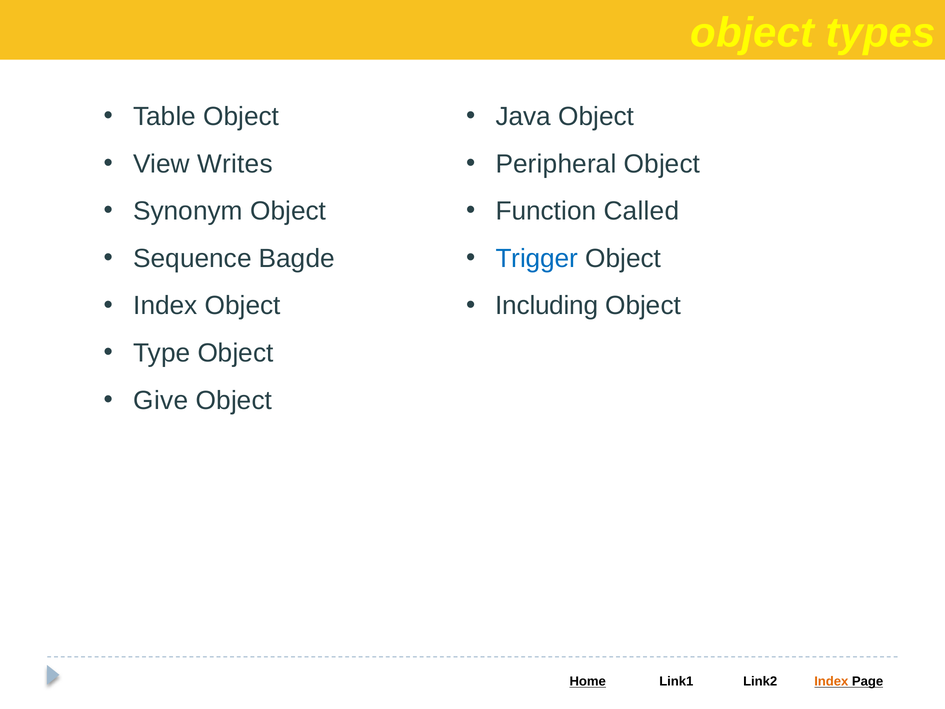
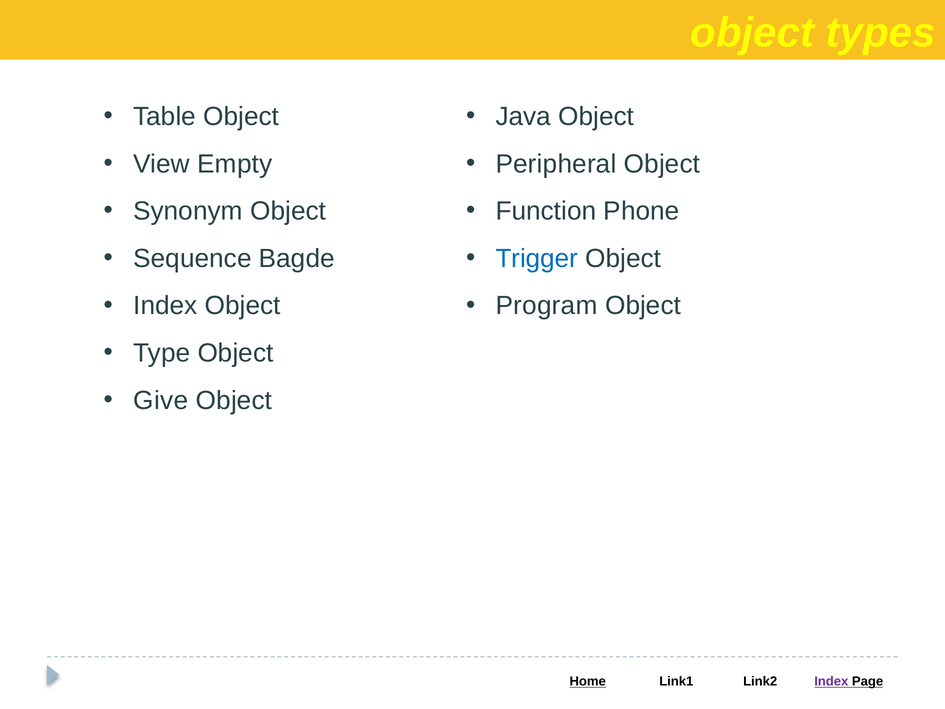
Writes: Writes -> Empty (235, 164)
Called: Called -> Phone (642, 211)
Including: Including -> Program (547, 306)
Index colour: orange -> purple (831, 681)
